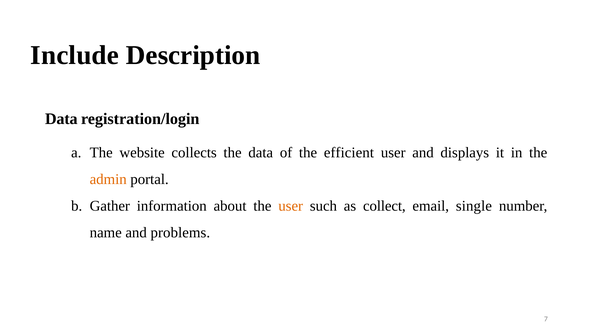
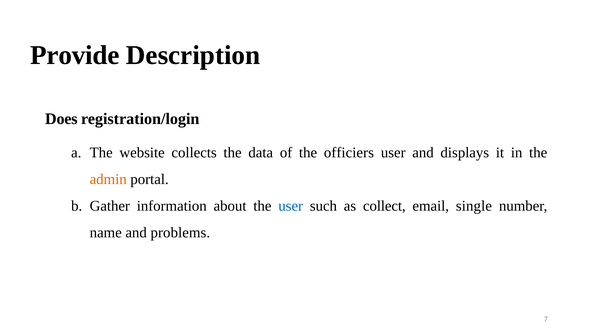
Include: Include -> Provide (75, 55)
Data: Data -> Does (61, 119)
efficient: efficient -> officiers (349, 152)
user colour: orange -> blue (291, 206)
